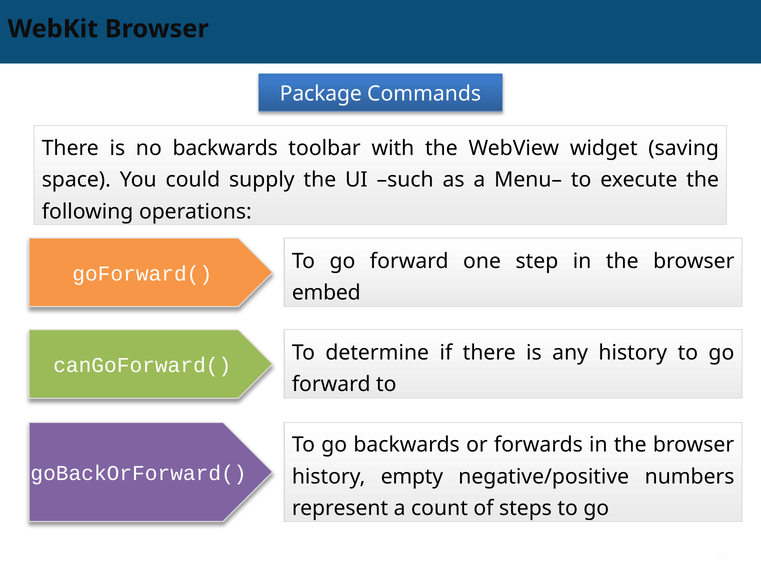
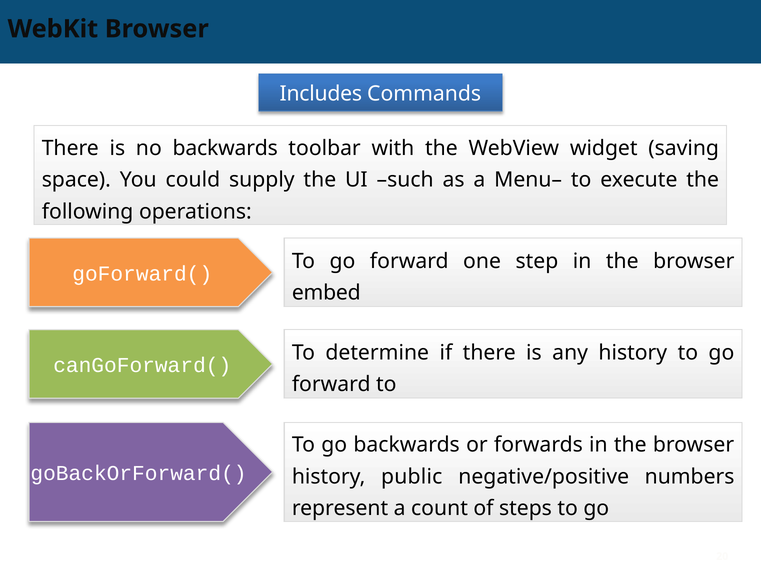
Package: Package -> Includes (321, 94)
empty: empty -> public (412, 476)
